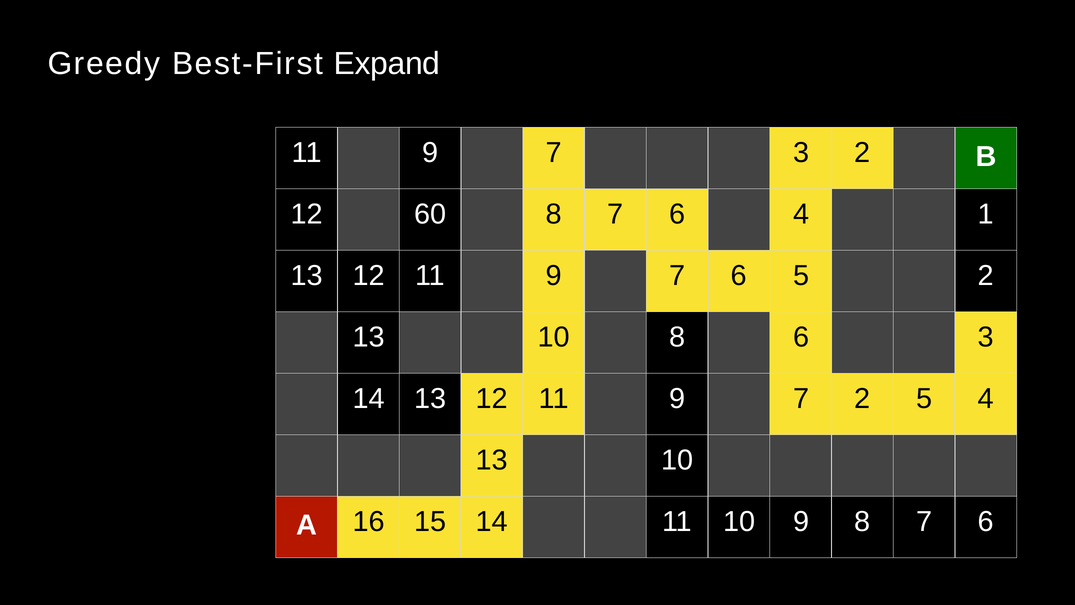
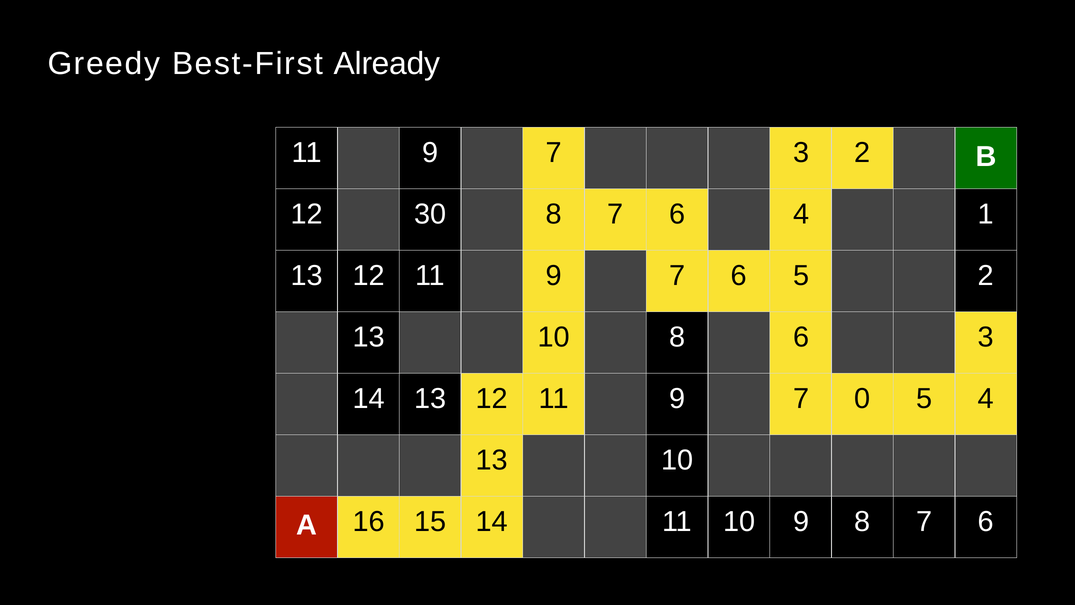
Expand: Expand -> Already (387, 64)
60: 60 -> 30 (430, 214)
7 2: 2 -> 0 (862, 398)
